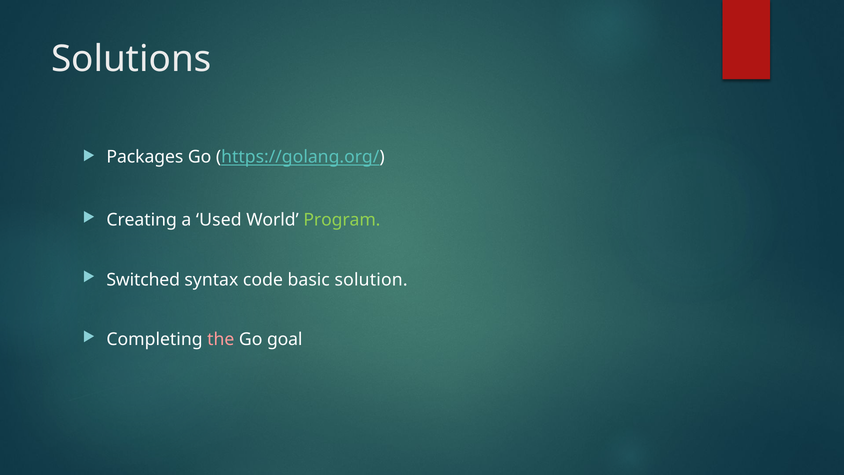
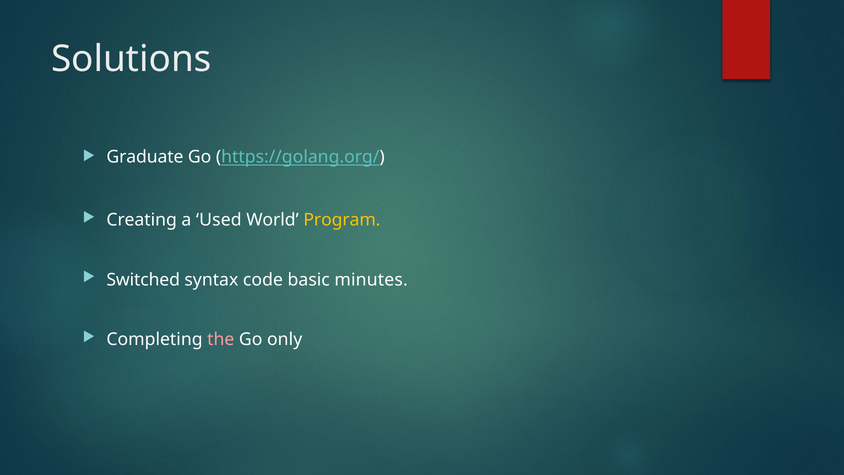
Packages: Packages -> Graduate (145, 157)
Program colour: light green -> yellow (342, 220)
solution: solution -> minutes (371, 280)
goal: goal -> only (285, 339)
